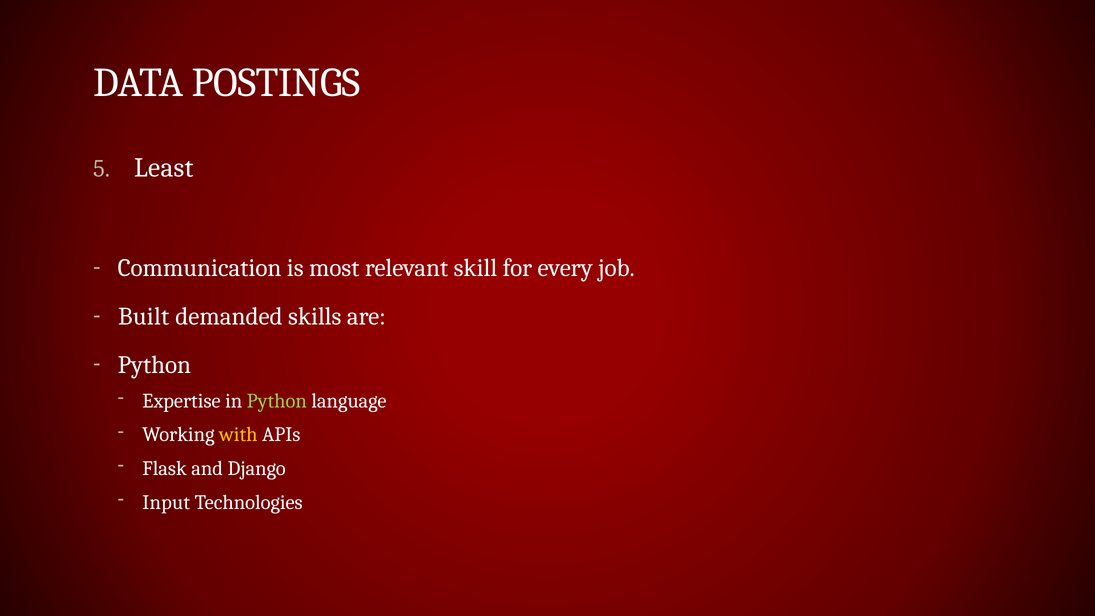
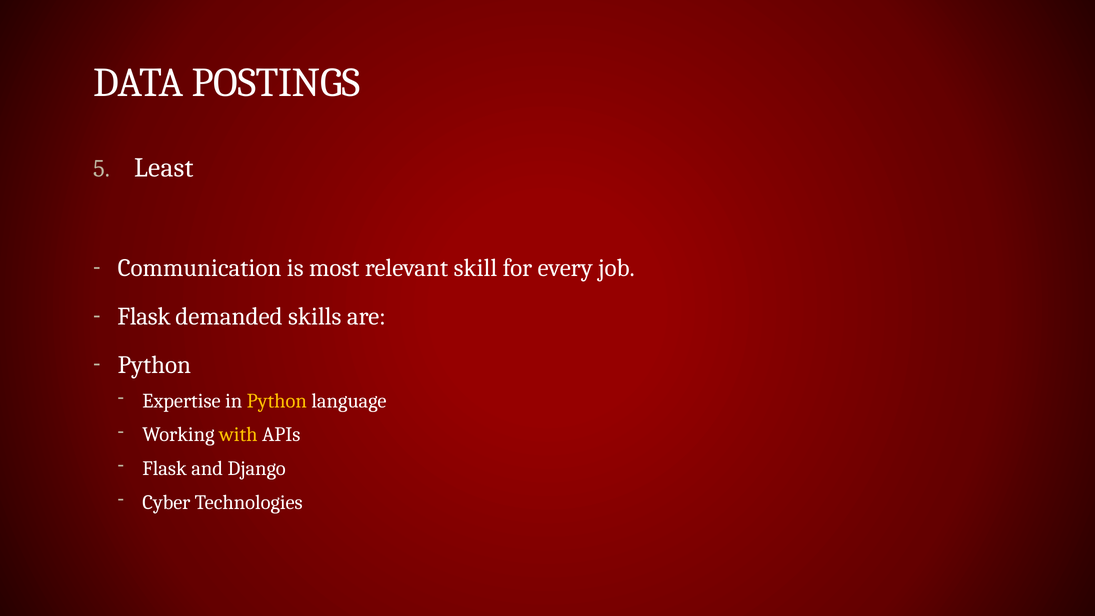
Built: Built -> Flask (144, 317)
Python colour: light green -> yellow (277, 401)
Input: Input -> Cyber (166, 502)
